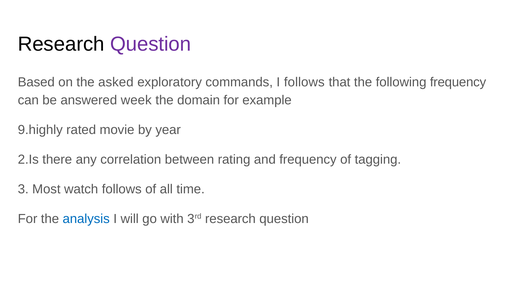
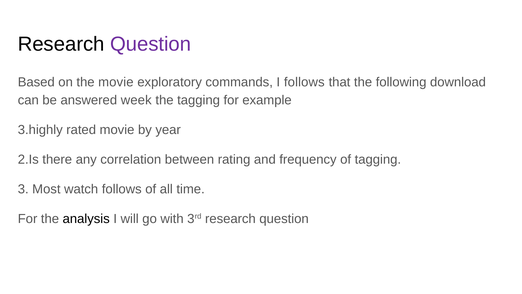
the asked: asked -> movie (116, 82)
following frequency: frequency -> download (458, 82)
the domain: domain -> tagging (199, 100)
9.highly: 9.highly -> 3.highly (40, 130)
analysis colour: blue -> black (86, 218)
